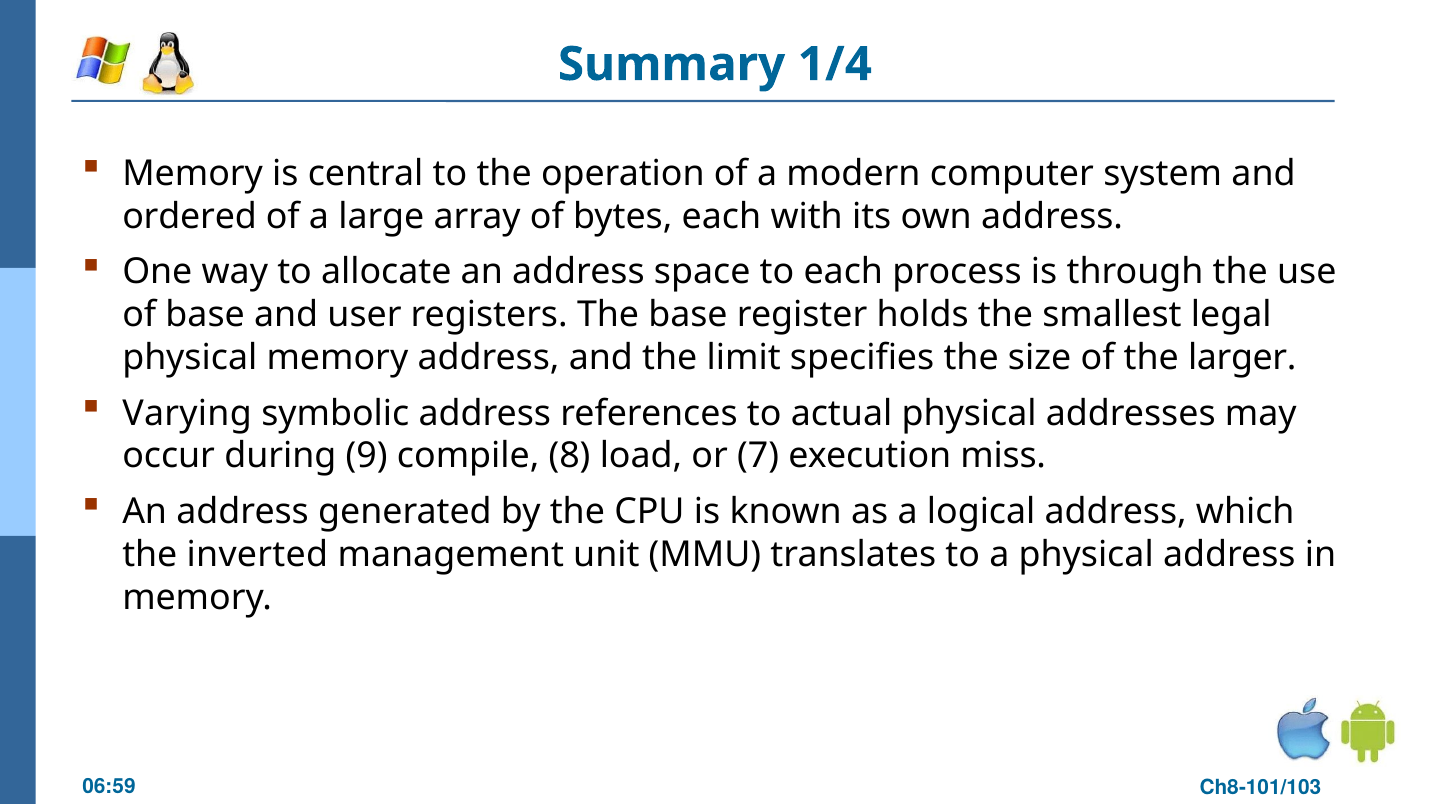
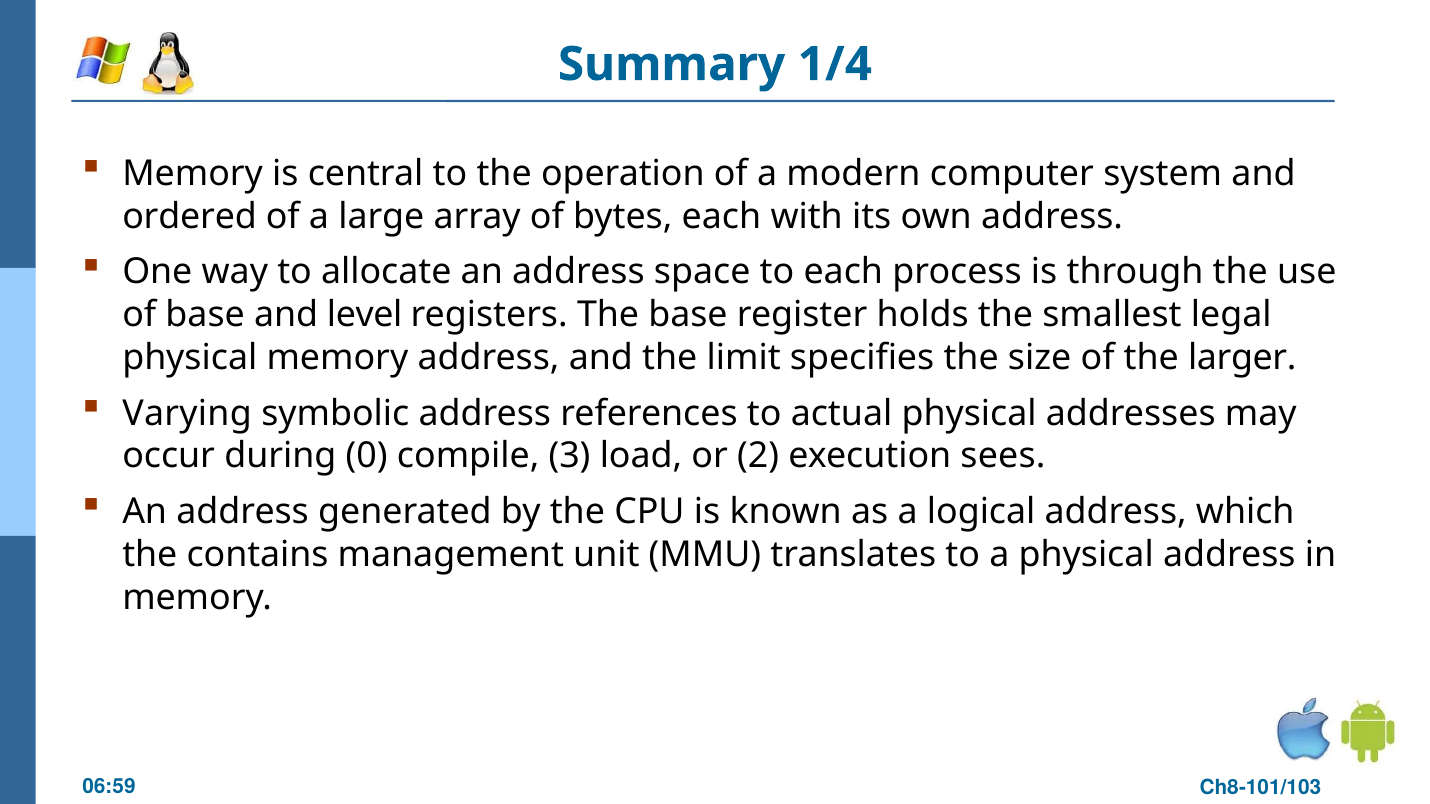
user: user -> level (365, 315)
9: 9 -> 0 (367, 456)
8: 8 -> 3 (570, 456)
7: 7 -> 2 (758, 456)
miss: miss -> sees (1003, 456)
inverted: inverted -> contains (258, 555)
